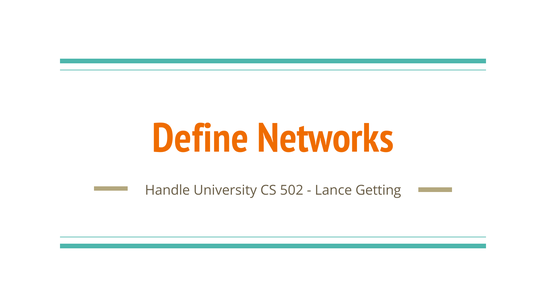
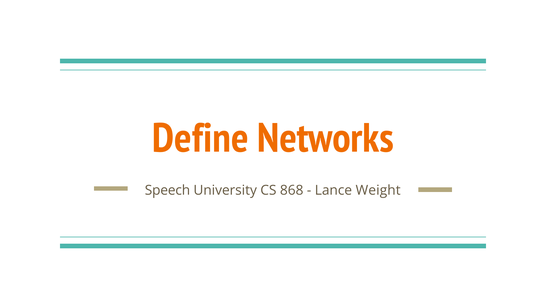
Handle: Handle -> Speech (167, 190)
502: 502 -> 868 (292, 190)
Getting: Getting -> Weight (378, 190)
